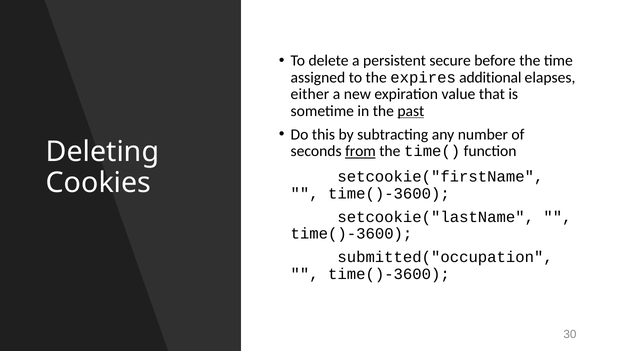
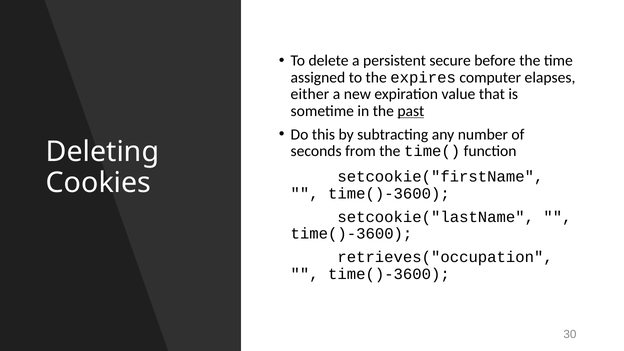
additional: additional -> computer (490, 77)
from underline: present -> none (360, 151)
submitted("occupation: submitted("occupation -> retrieves("occupation (445, 257)
